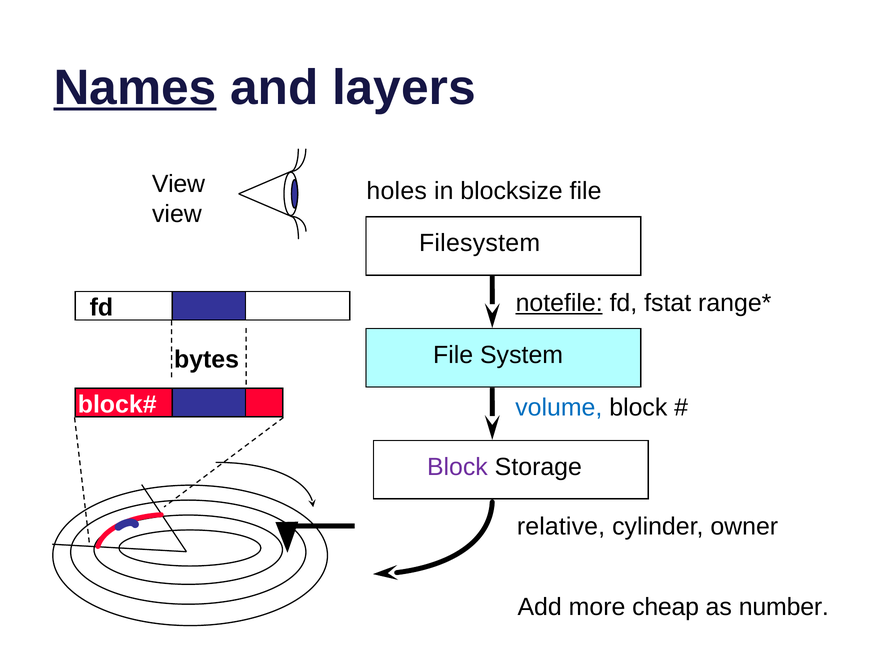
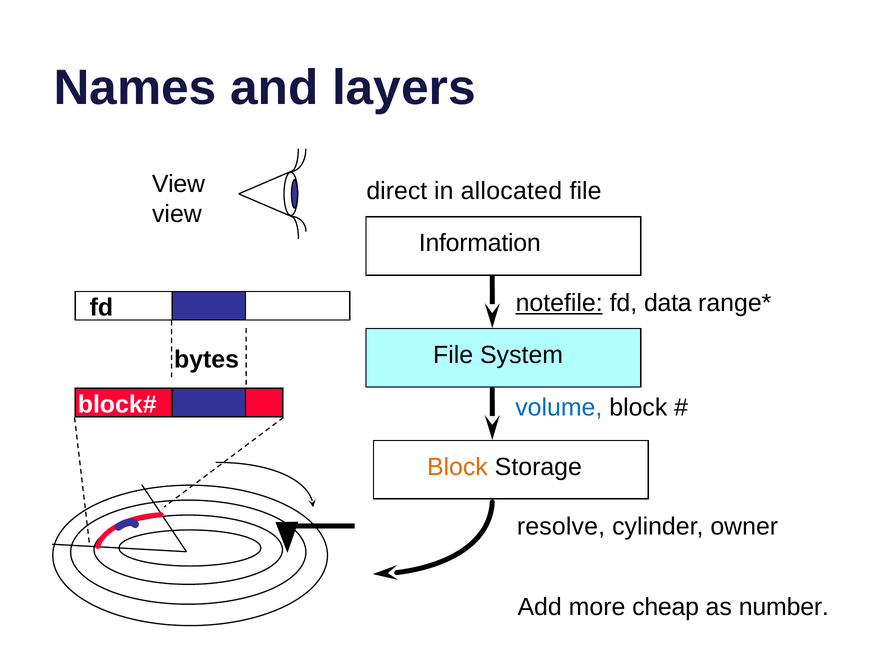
Names underline: present -> none (135, 88)
holes: holes -> direct (397, 191)
blocksize: blocksize -> allocated (511, 191)
Filesystem: Filesystem -> Information (480, 243)
fstat: fstat -> data (668, 303)
Block colour: purple -> orange (457, 467)
relative: relative -> resolve (561, 527)
